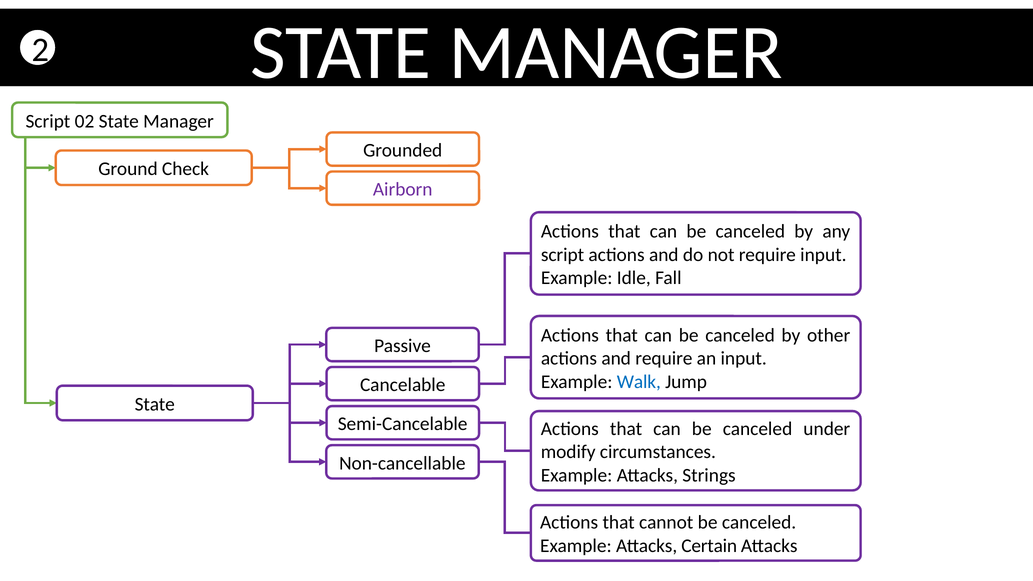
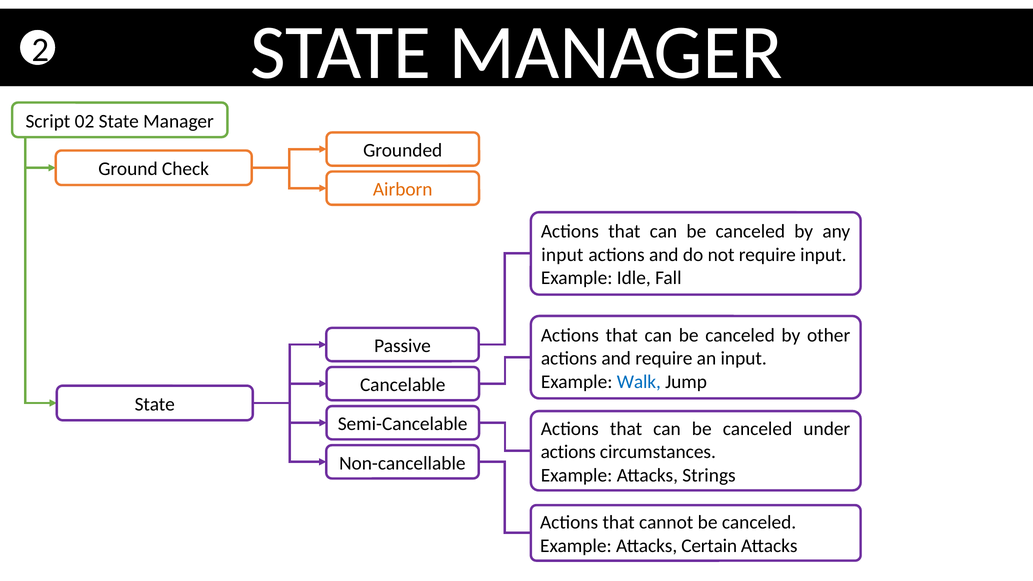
Airborn colour: purple -> orange (403, 190)
script: script -> input (562, 255)
modify: modify -> actions (568, 452)
